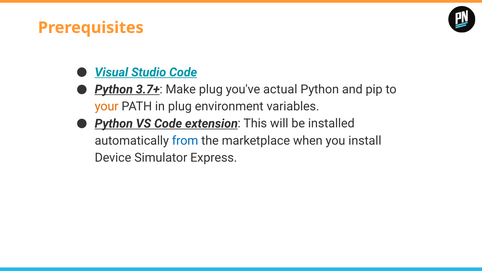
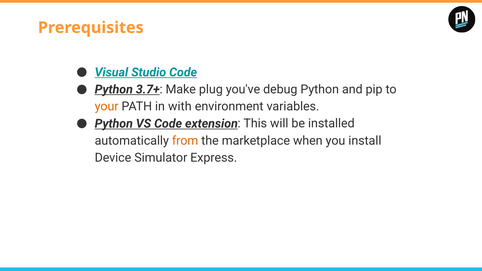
actual: actual -> debug (280, 89)
in plug: plug -> with (180, 107)
from colour: blue -> orange (185, 141)
